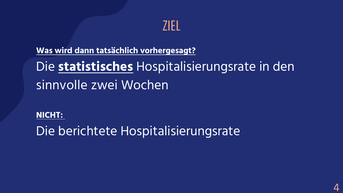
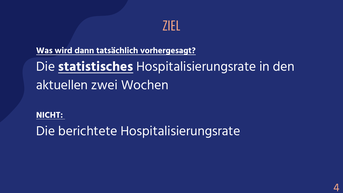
sinnvolle: sinnvolle -> aktuellen (62, 85)
